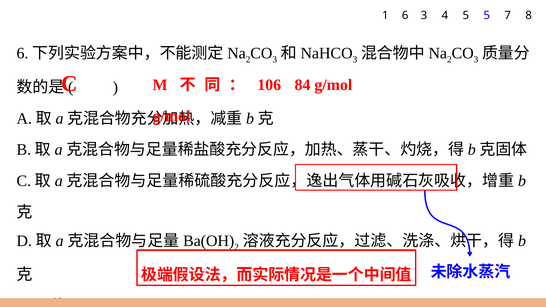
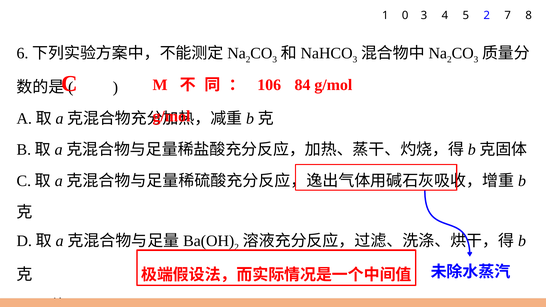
1 6: 6 -> 0 (405, 15)
5 5: 5 -> 2 (487, 15)
